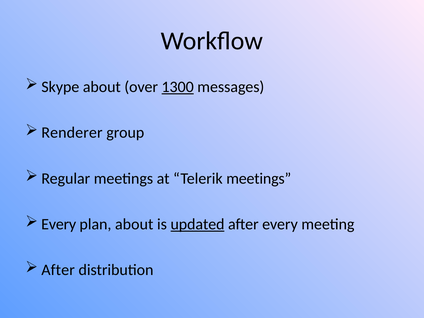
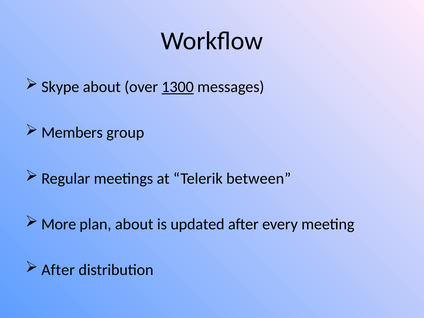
Renderer: Renderer -> Members (72, 133)
Telerik meetings: meetings -> between (259, 178)
Every: Every -> More (59, 224)
updated underline: present -> none (198, 224)
